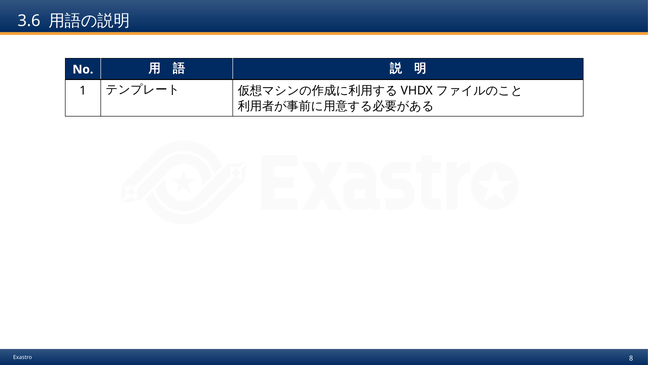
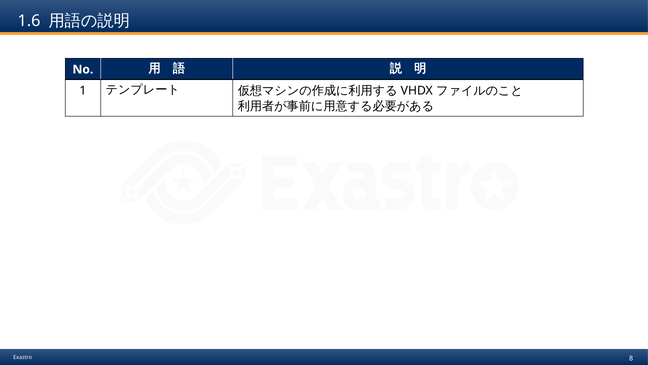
3.6: 3.6 -> 1.6 (29, 21)
